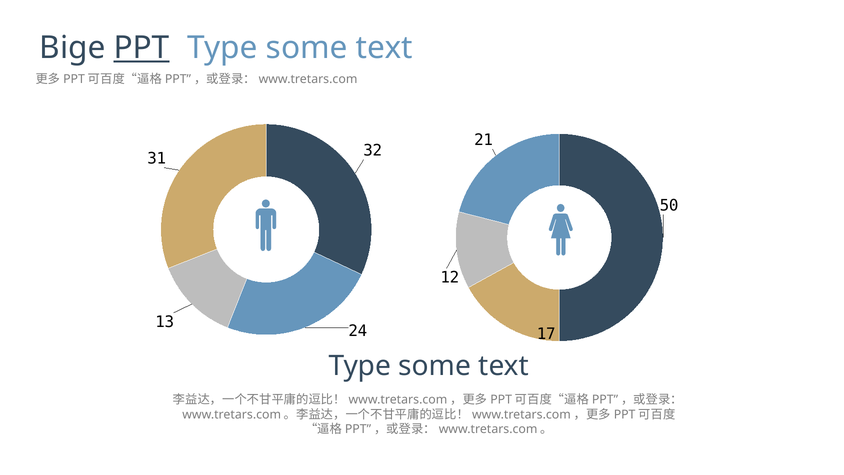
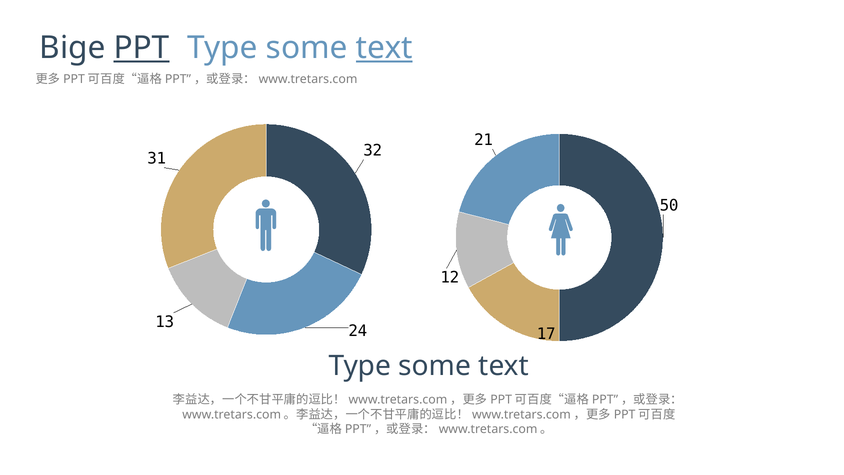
text underline: none -> present (384, 48)
